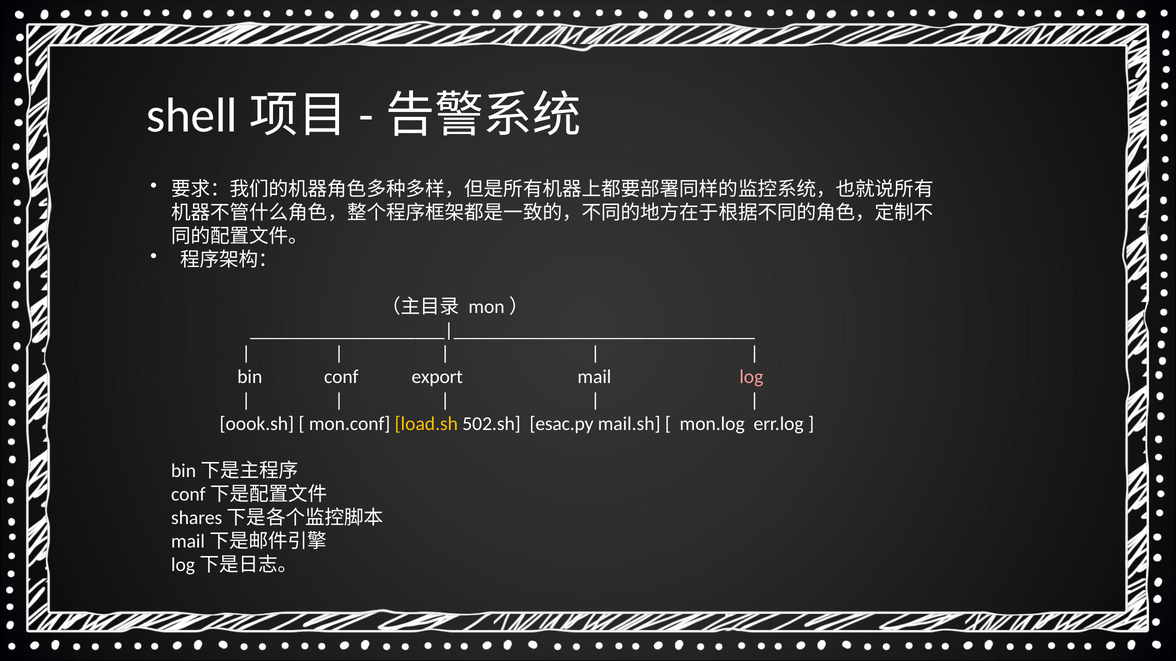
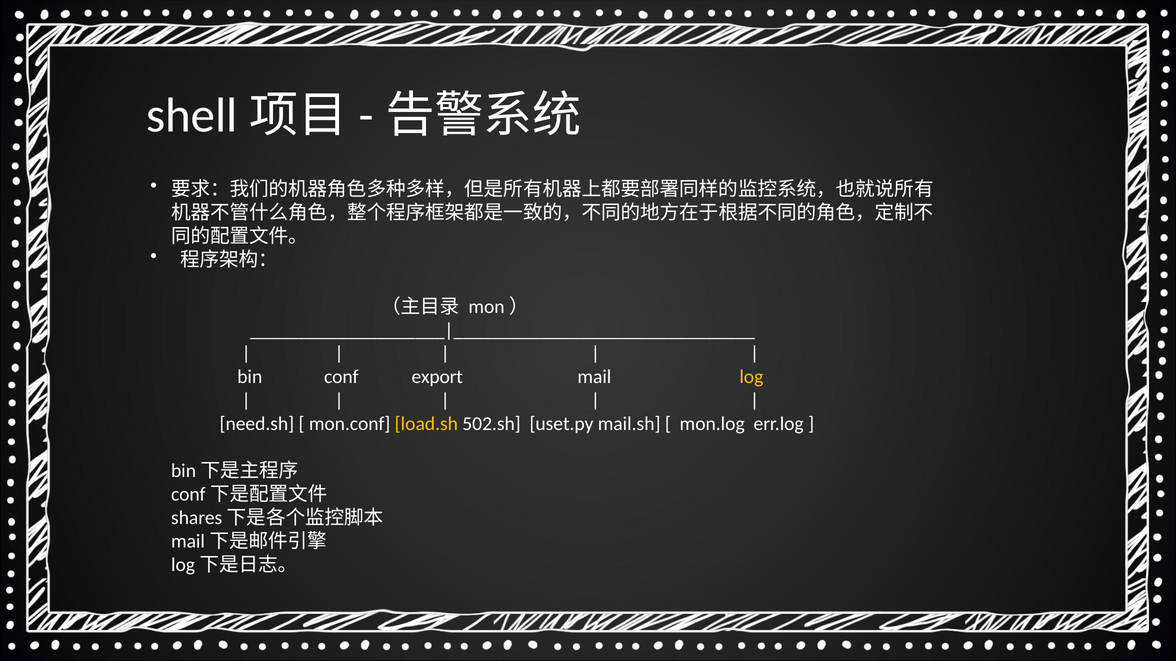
log colour: pink -> yellow (751, 377)
oook.sh: oook.sh -> need.sh (257, 424)
esac.py: esac.py -> uset.py (562, 424)
